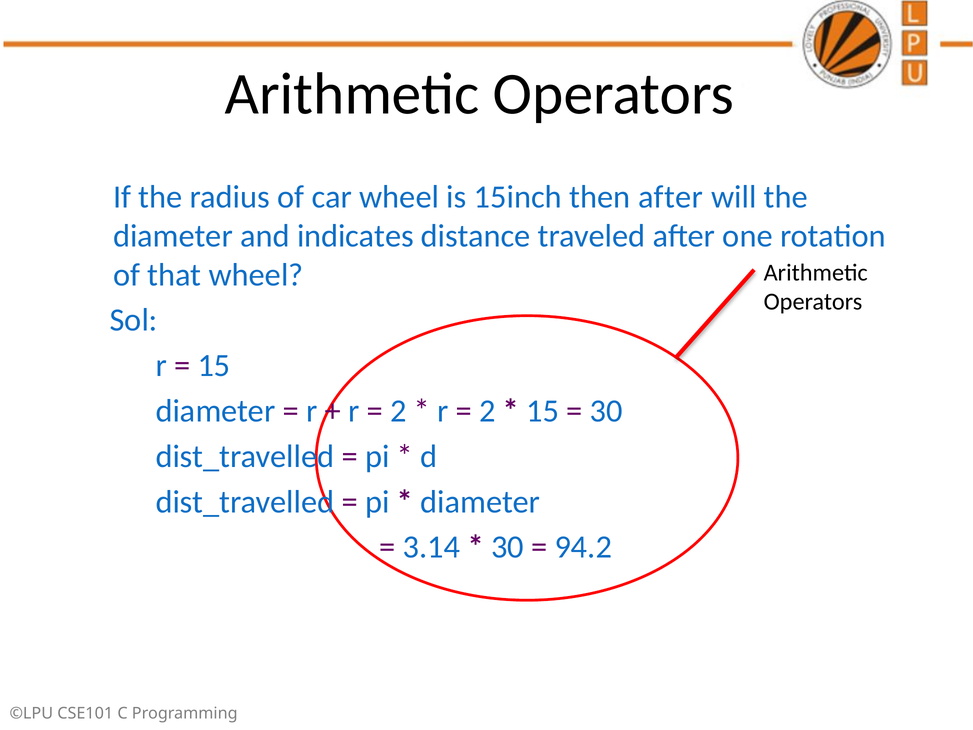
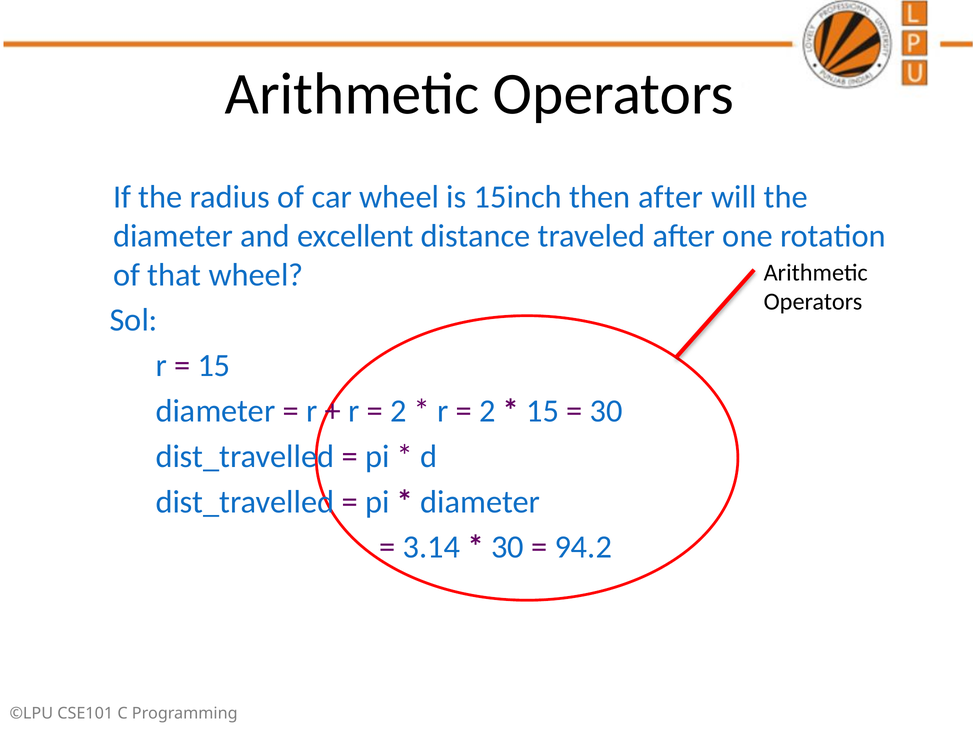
indicates: indicates -> excellent (355, 236)
